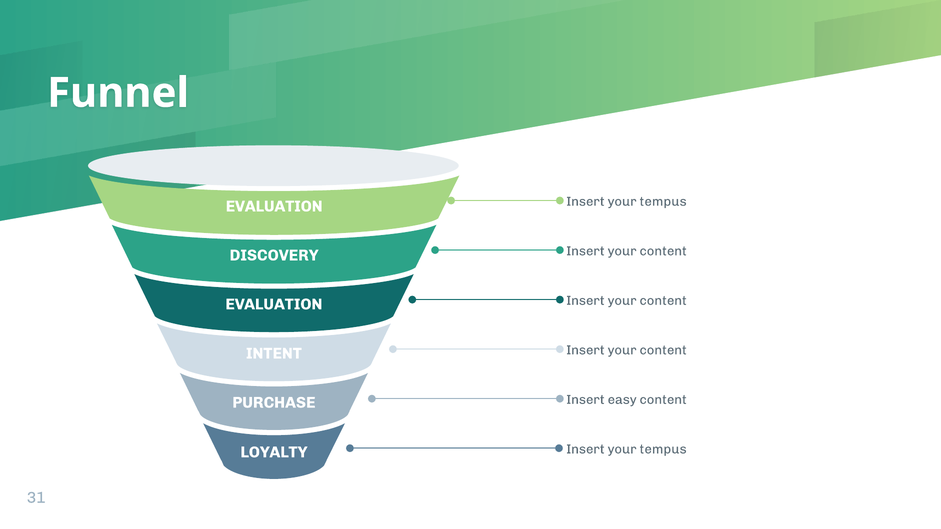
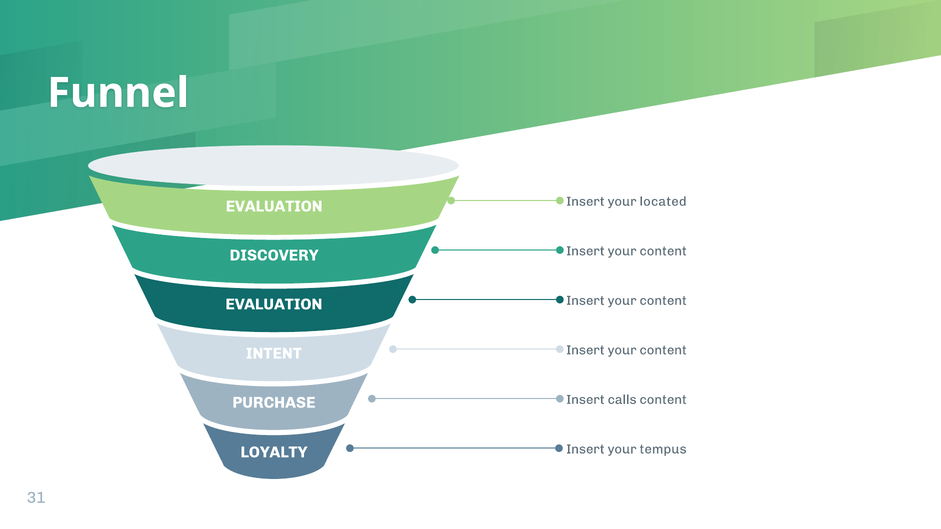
tempus: tempus -> located (663, 202)
easy: easy -> calls (622, 400)
